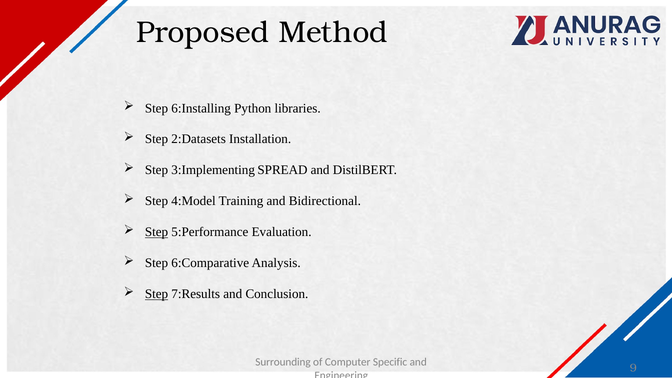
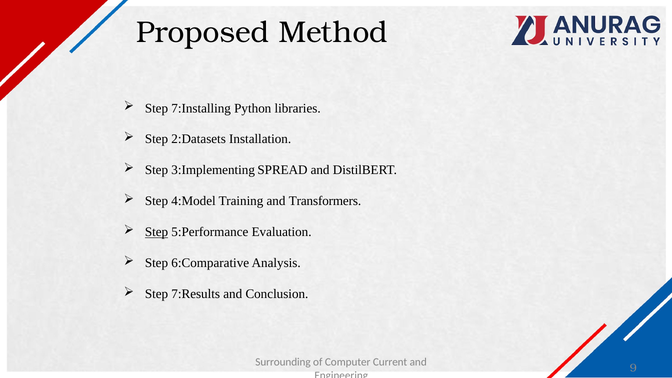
6:Installing: 6:Installing -> 7:Installing (201, 108)
Bidirectional: Bidirectional -> Transformers (325, 201)
Step underline: present -> none (156, 294)
Specific: Specific -> Current (390, 362)
